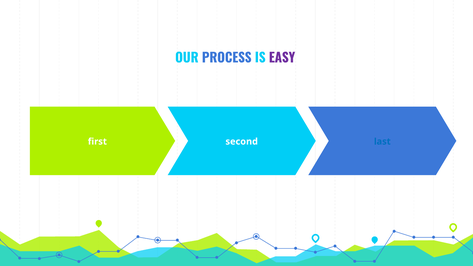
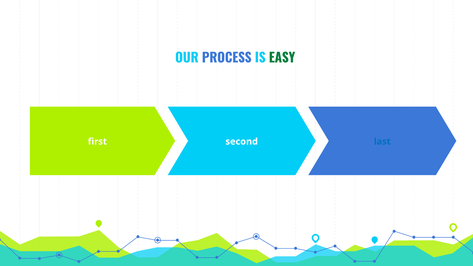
EASY colour: purple -> green (282, 58)
